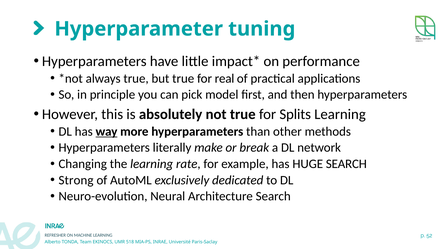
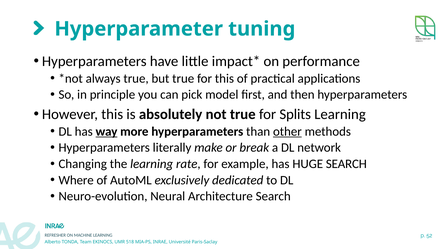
for real: real -> this (224, 78)
other underline: none -> present (287, 131)
Strong: Strong -> Where (76, 180)
